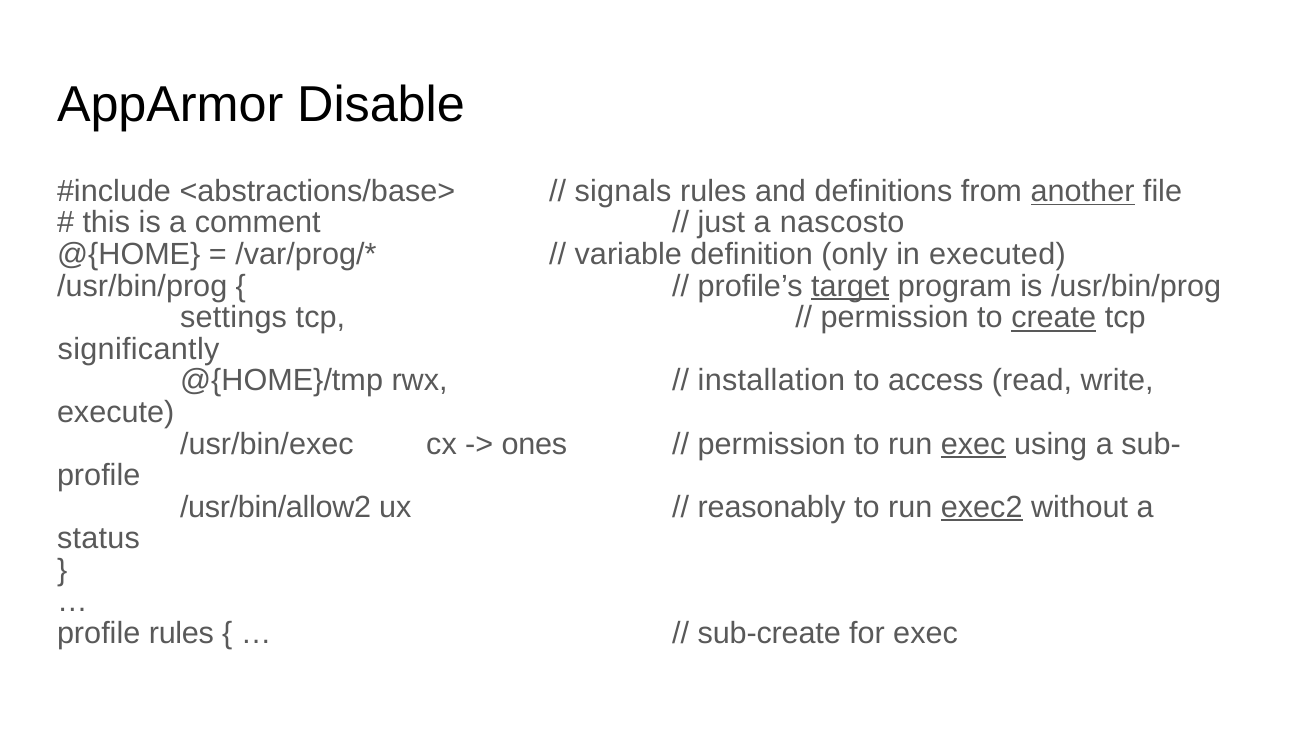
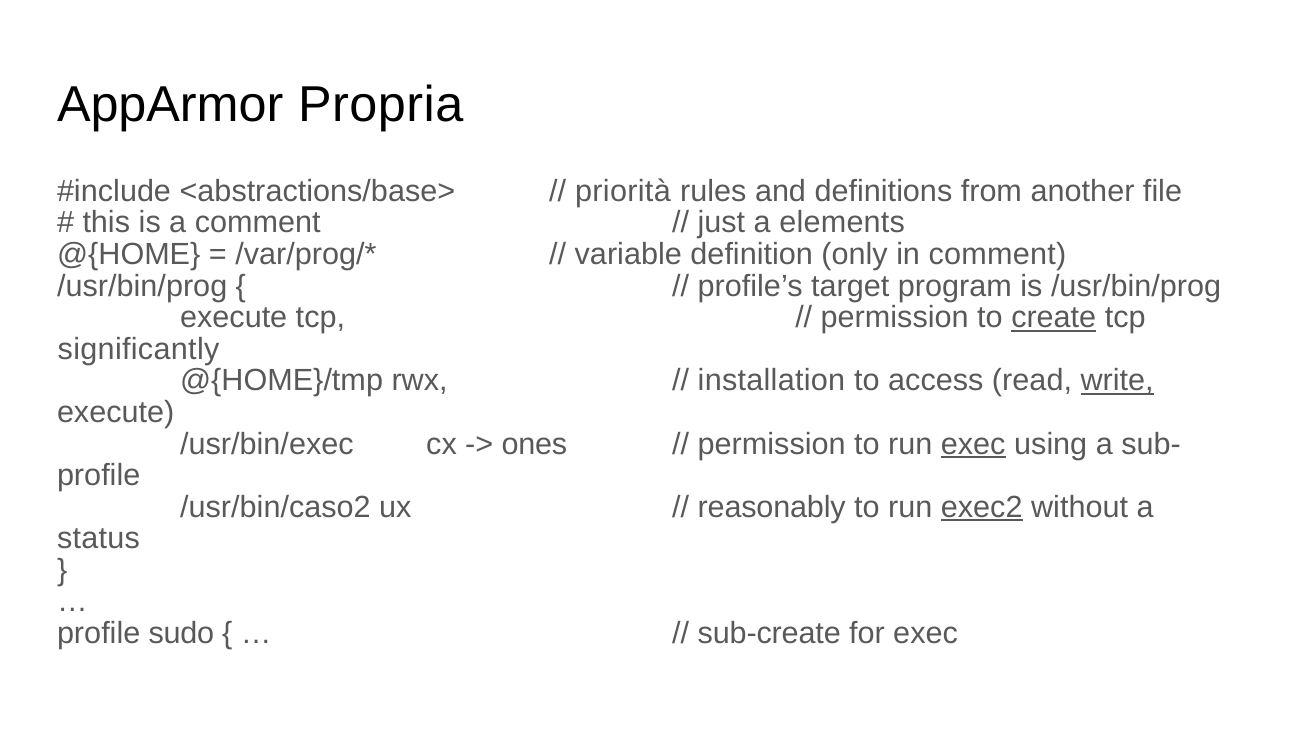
Disable: Disable -> Propria (381, 105)
signals: signals -> priorità (623, 191)
another underline: present -> none (1083, 191)
nascosto: nascosto -> elements (842, 223)
in executed: executed -> comment (997, 254)
target underline: present -> none (850, 286)
settings: settings -> execute (234, 317)
write underline: none -> present (1117, 380)
/usr/bin/allow2: /usr/bin/allow2 -> /usr/bin/caso2 (275, 507)
profile rules: rules -> sudo (181, 633)
